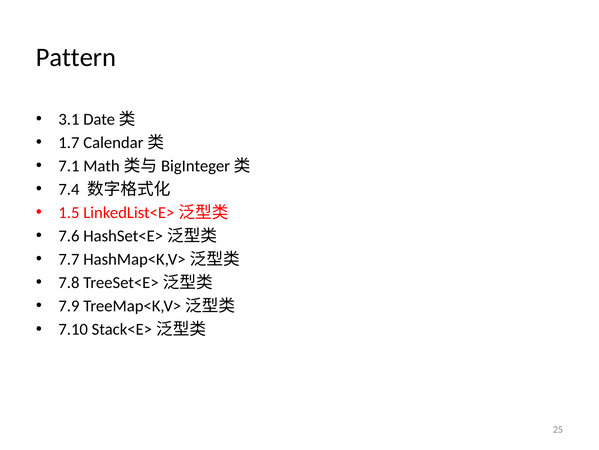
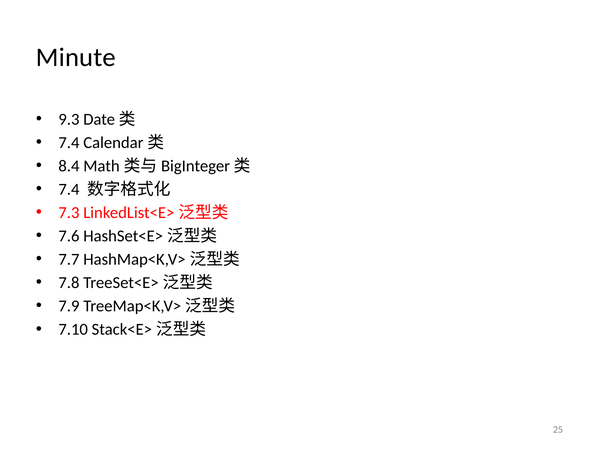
Pattern: Pattern -> Minute (76, 57)
3.1: 3.1 -> 9.3 (69, 119)
1.7: 1.7 -> 7.4 (69, 142)
7.1: 7.1 -> 8.4 (69, 166)
1.5: 1.5 -> 7.3 (69, 212)
